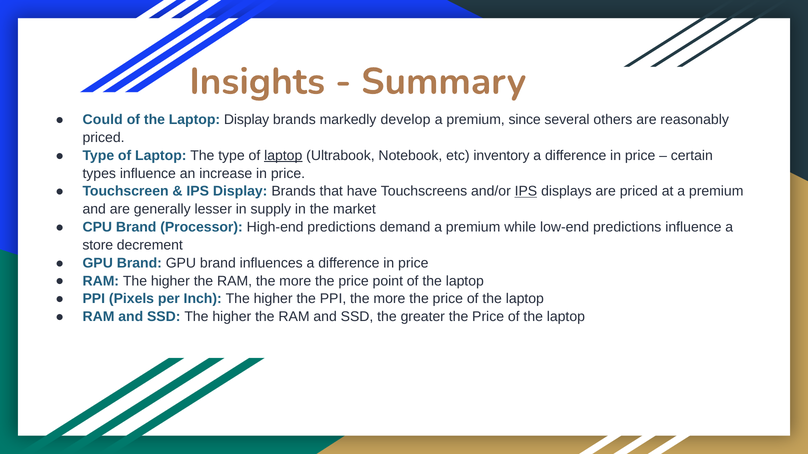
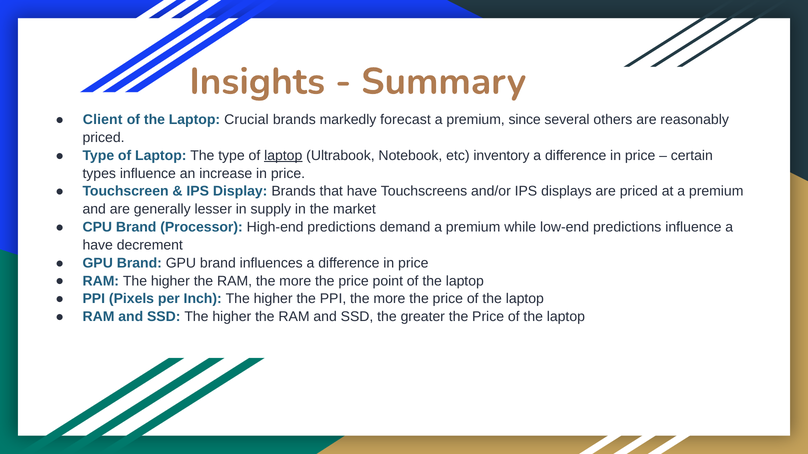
Could: Could -> Client (103, 120)
Laptop Display: Display -> Crucial (246, 120)
develop: develop -> forecast (406, 120)
IPS underline: present -> none (526, 192)
store: store -> have (98, 245)
